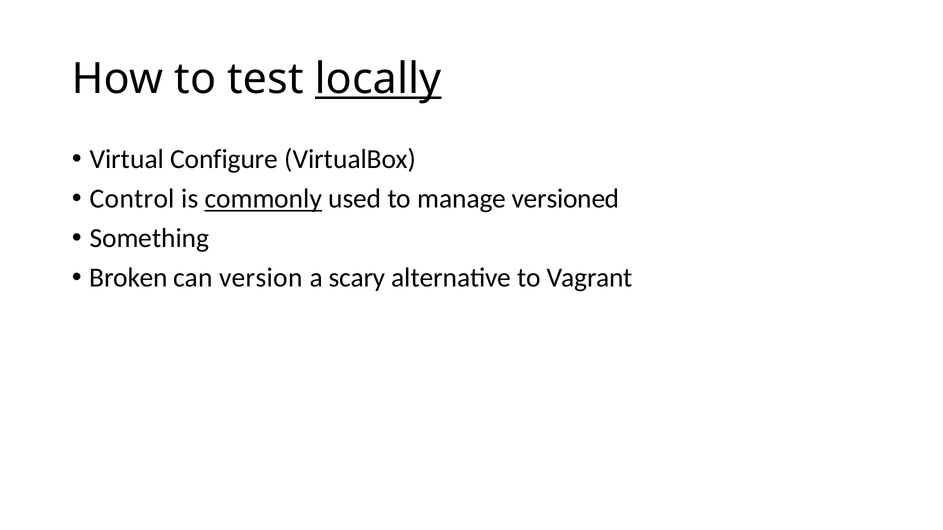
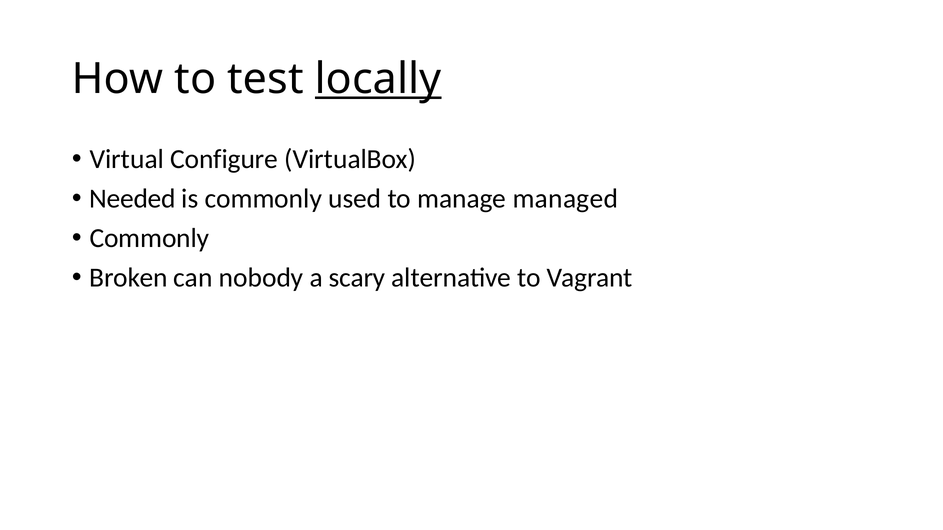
Control: Control -> Needed (132, 199)
commonly underline: present -> none (263, 199)
versioned: versioned -> managed (565, 199)
Something: Something -> Commonly (149, 239)
version: version -> nobody (261, 278)
